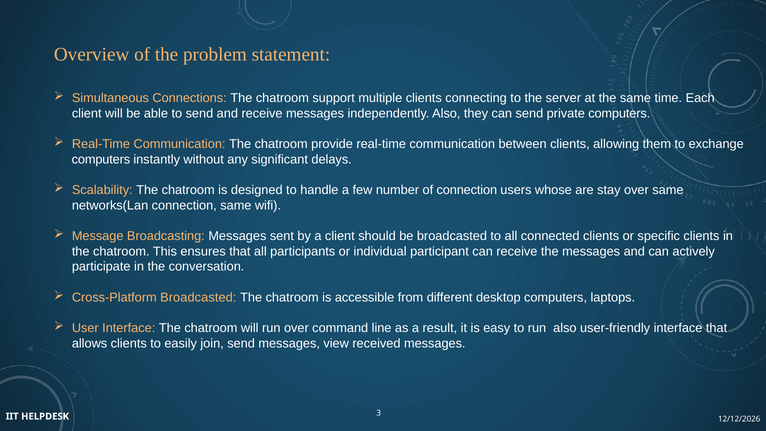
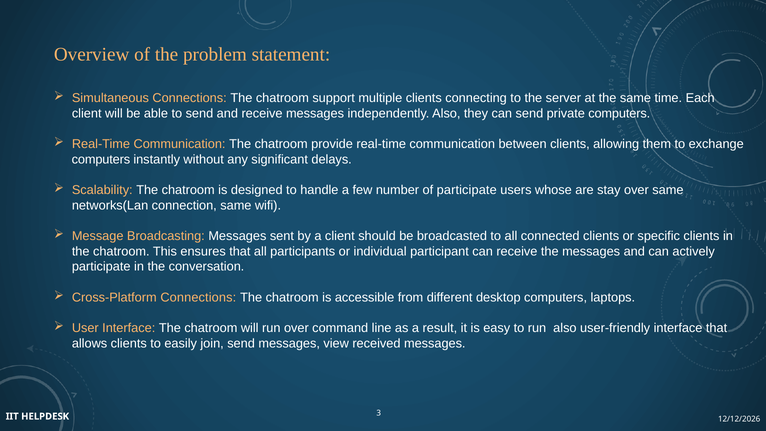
of connection: connection -> participate (467, 190)
Cross-Platform Broadcasted: Broadcasted -> Connections (198, 297)
